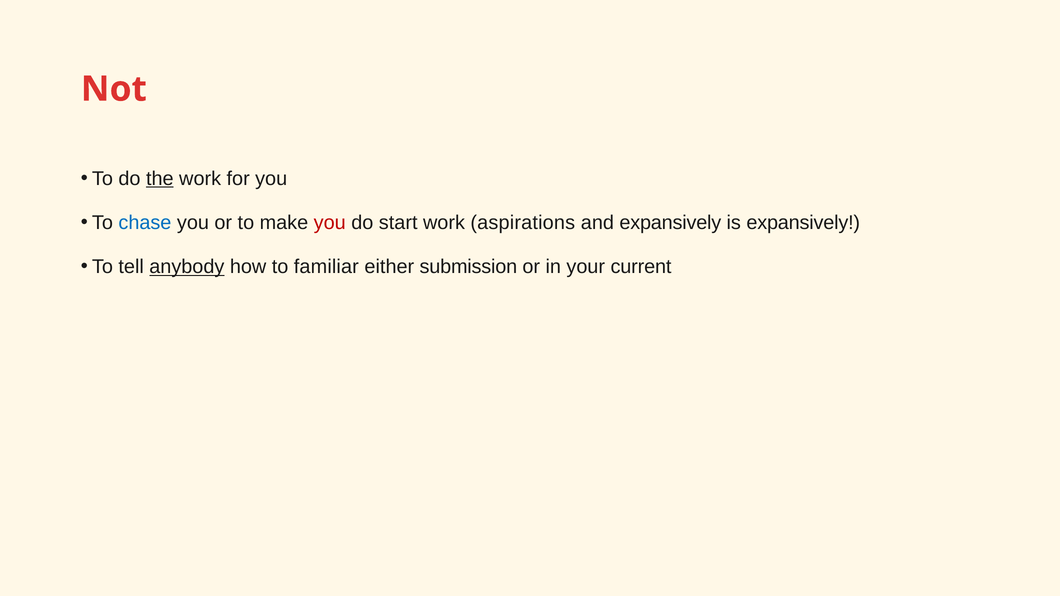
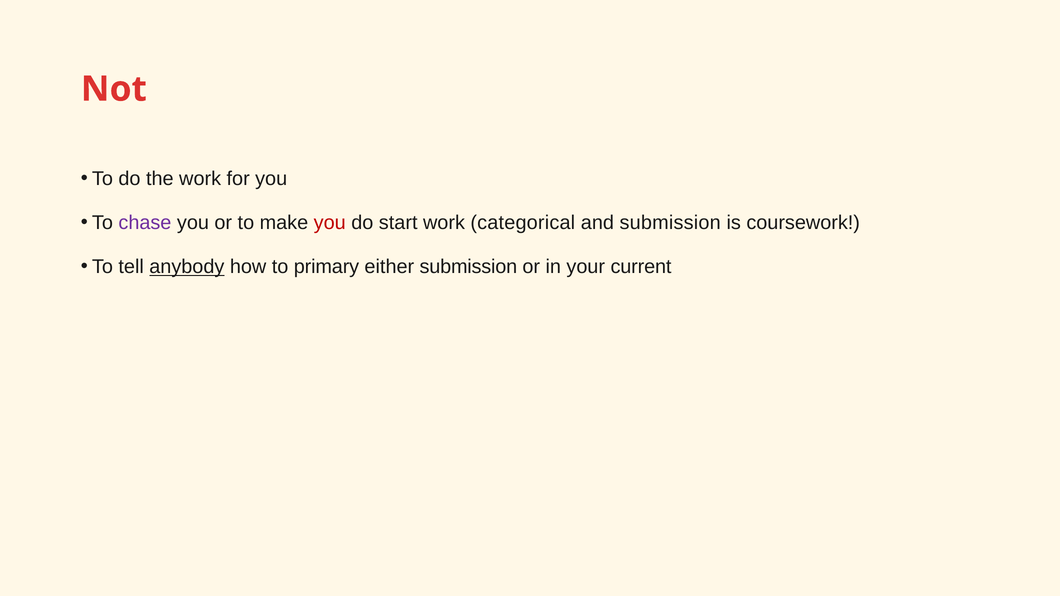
the underline: present -> none (160, 179)
chase colour: blue -> purple (145, 223)
aspirations: aspirations -> categorical (523, 223)
and expansively: expansively -> submission (670, 223)
is expansively: expansively -> coursework (803, 223)
familiar: familiar -> primary (326, 267)
